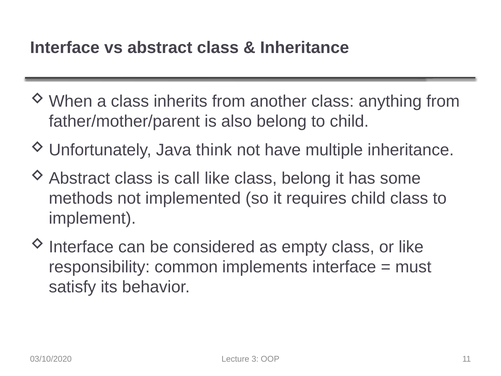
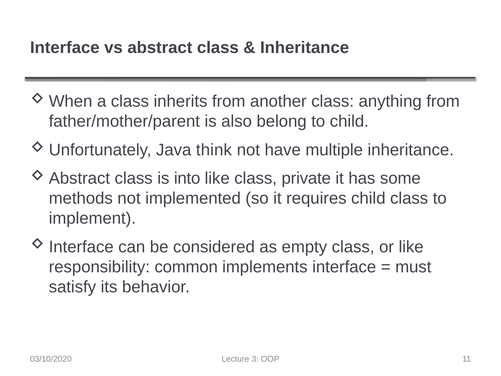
call: call -> into (187, 178)
class belong: belong -> private (306, 178)
